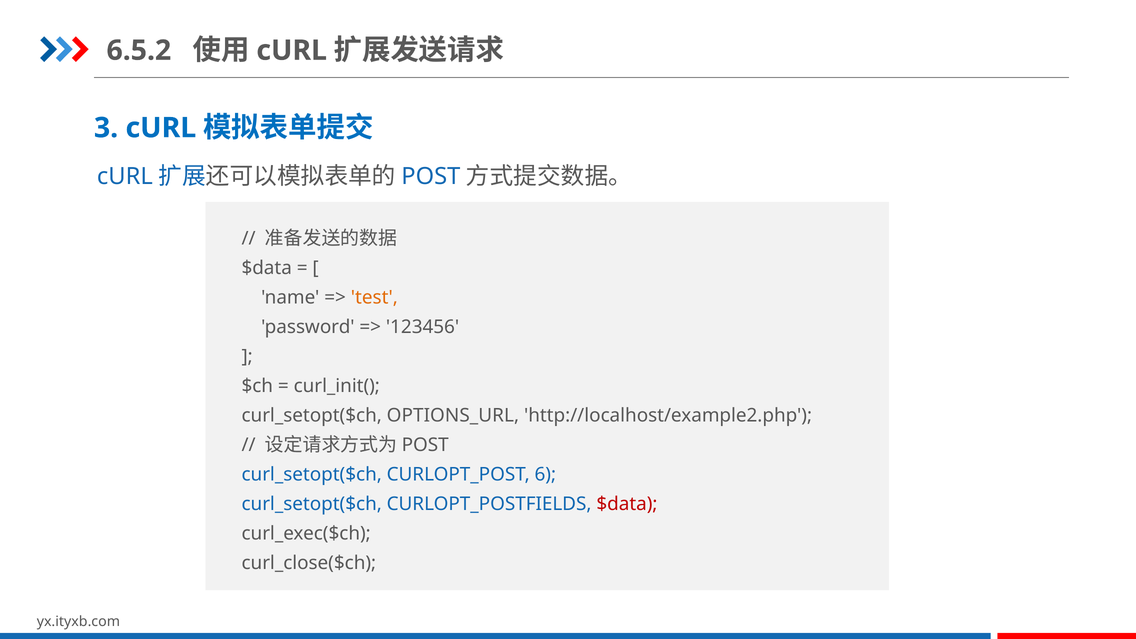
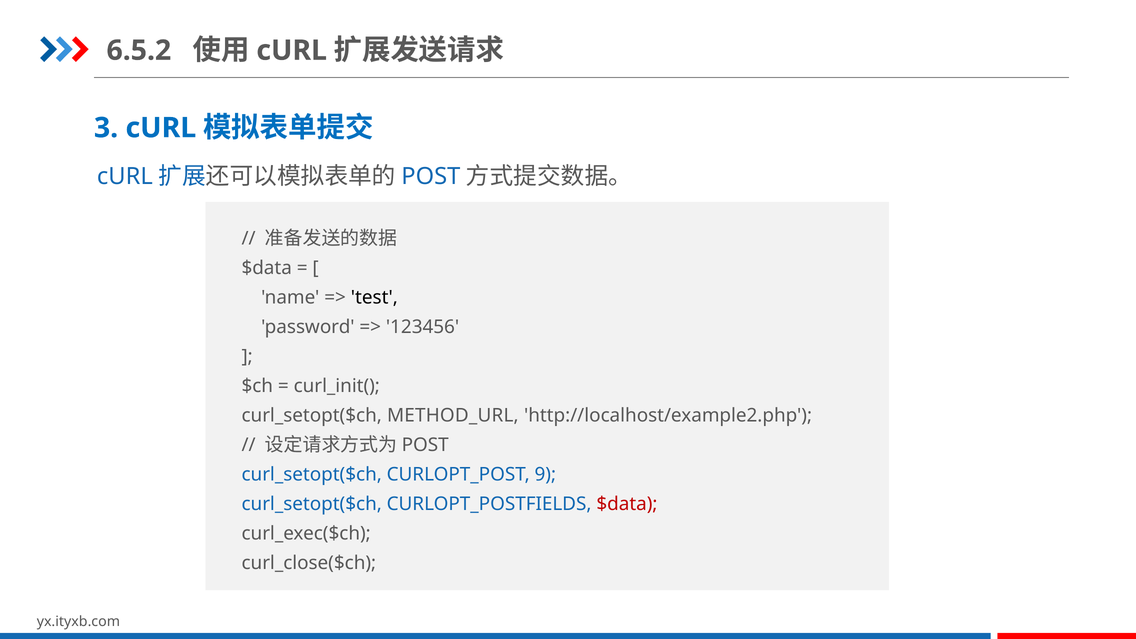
test colour: orange -> black (374, 297)
OPTIONS_URL: OPTIONS_URL -> METHOD_URL (453, 415)
6: 6 -> 9 (545, 475)
